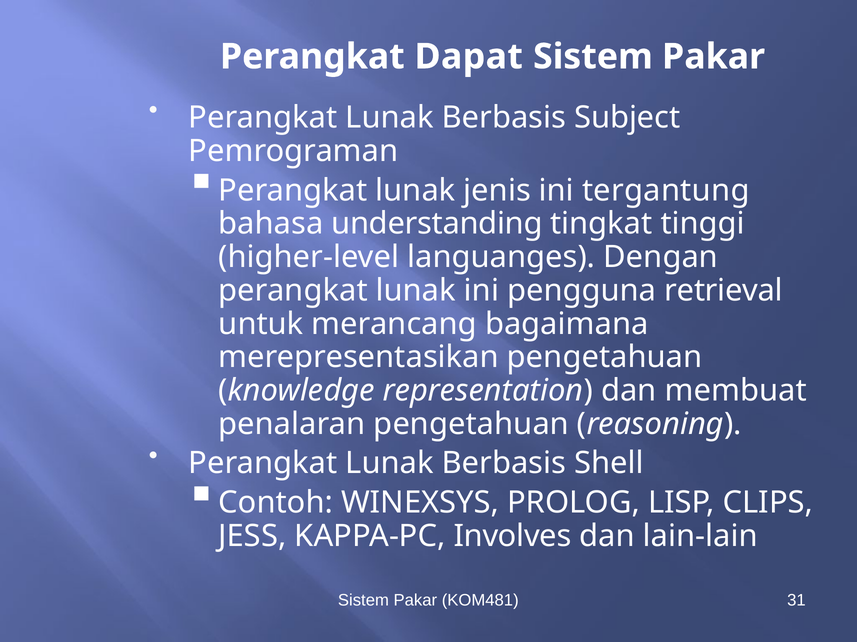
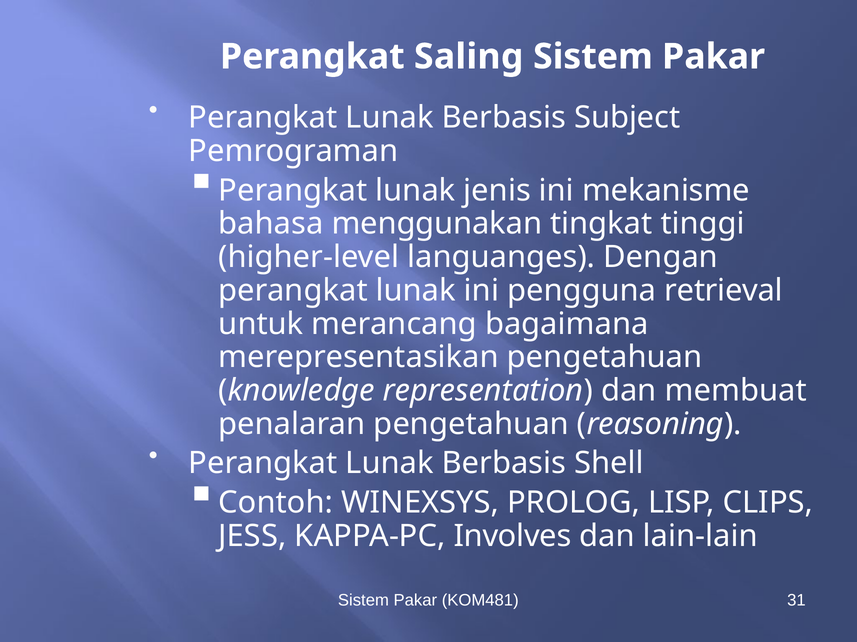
Dapat: Dapat -> Saling (469, 57)
tergantung: tergantung -> mekanisme (666, 191)
understanding: understanding -> menggunakan (437, 224)
